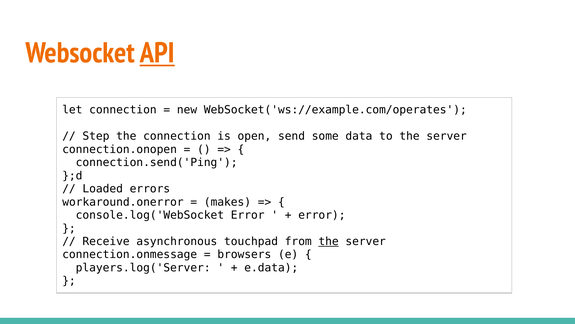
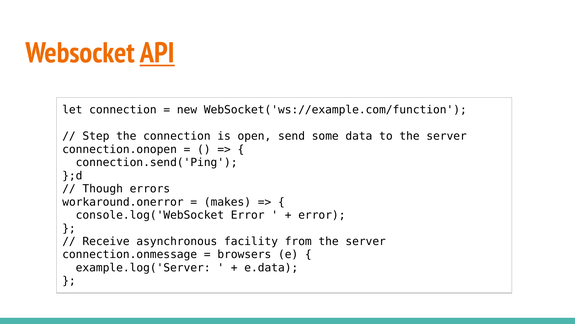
WebSocket('ws://example.com/operates: WebSocket('ws://example.com/operates -> WebSocket('ws://example.com/function (335, 110)
Loaded: Loaded -> Though (103, 189)
touchpad: touchpad -> facility (251, 241)
the underline: present -> none (329, 241)
players.log('Server: players.log('Server -> example.log('Server (143, 267)
